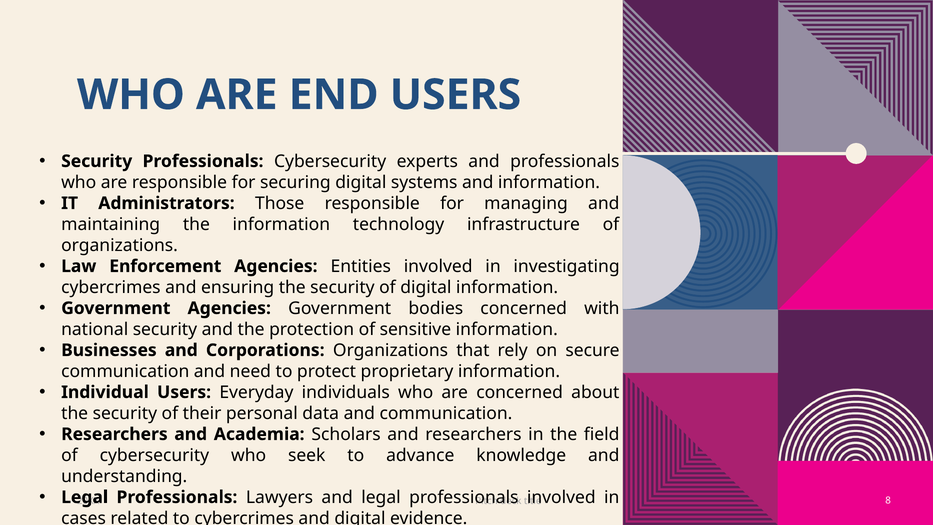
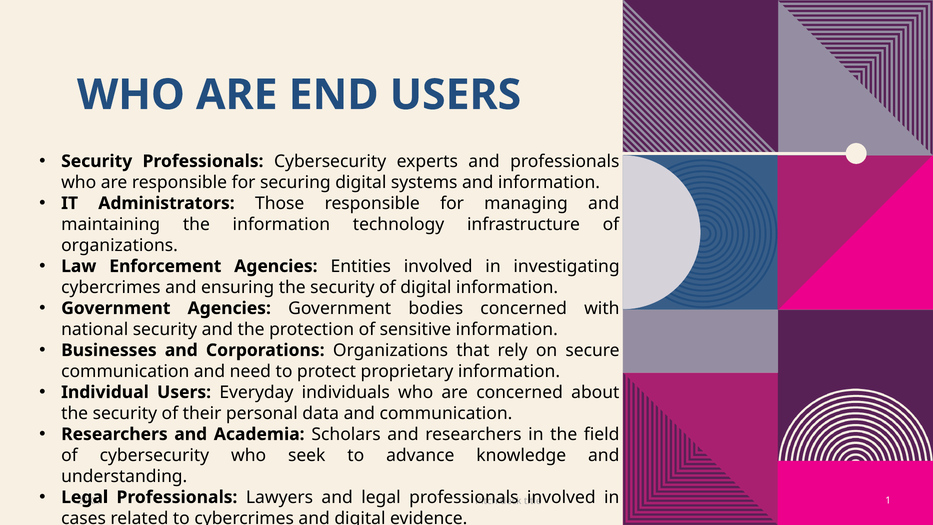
8: 8 -> 1 (888, 500)
